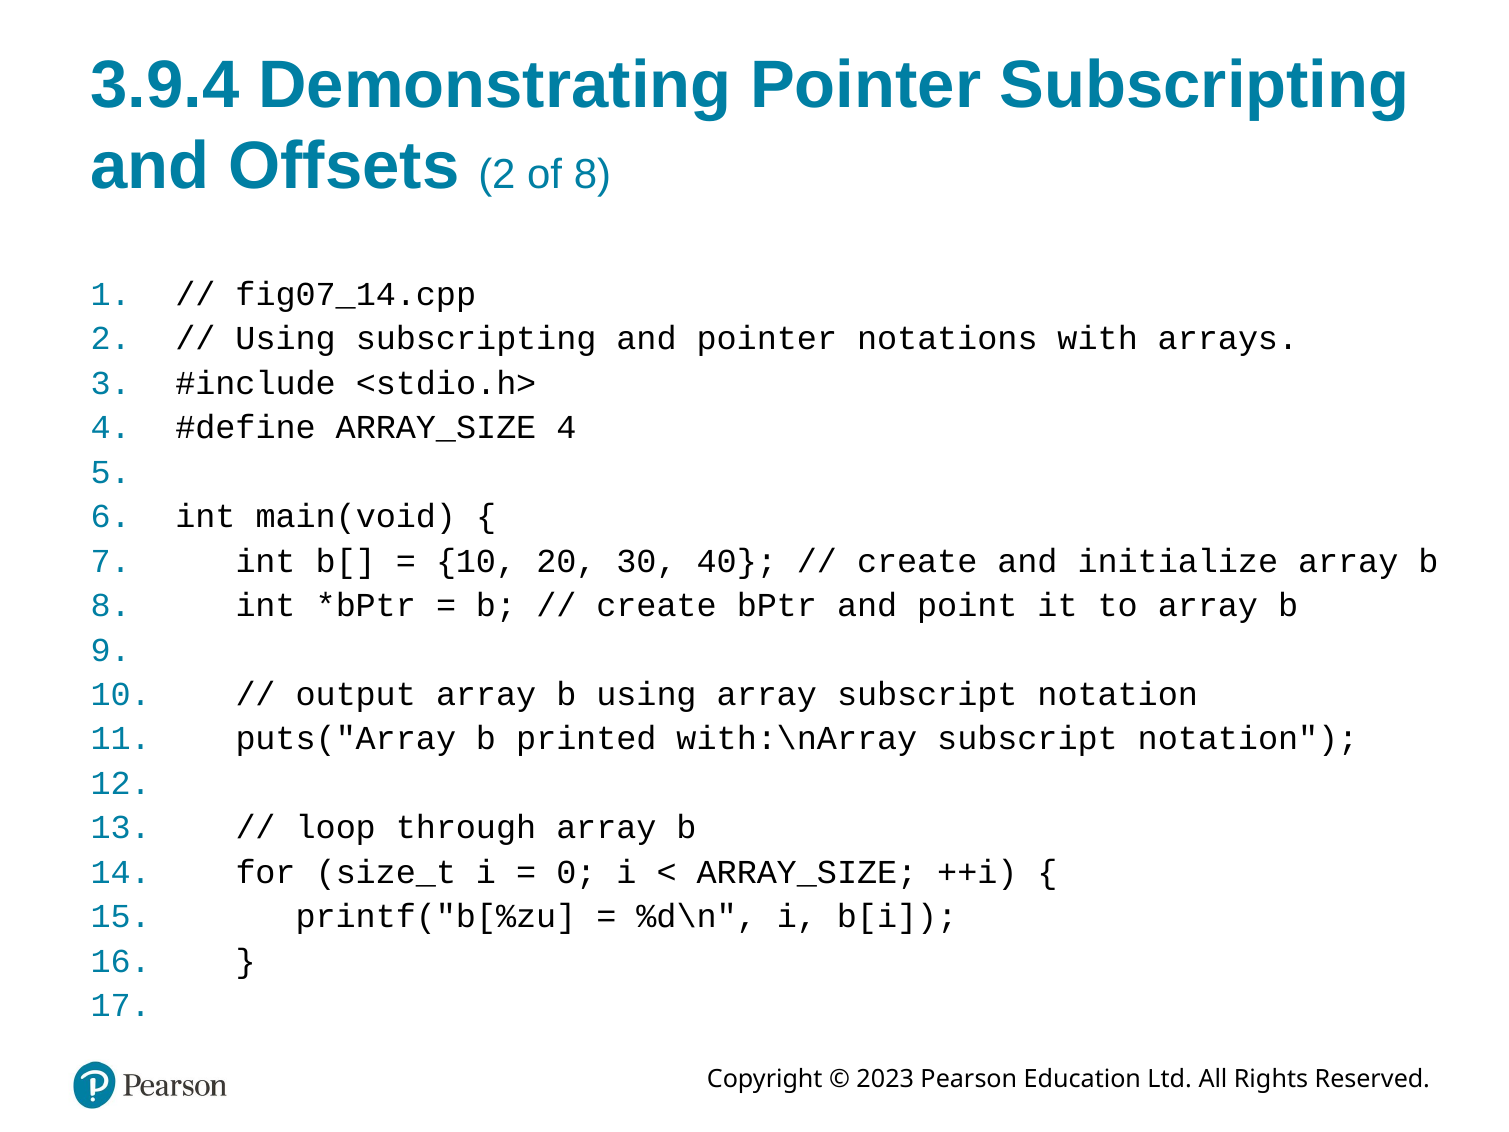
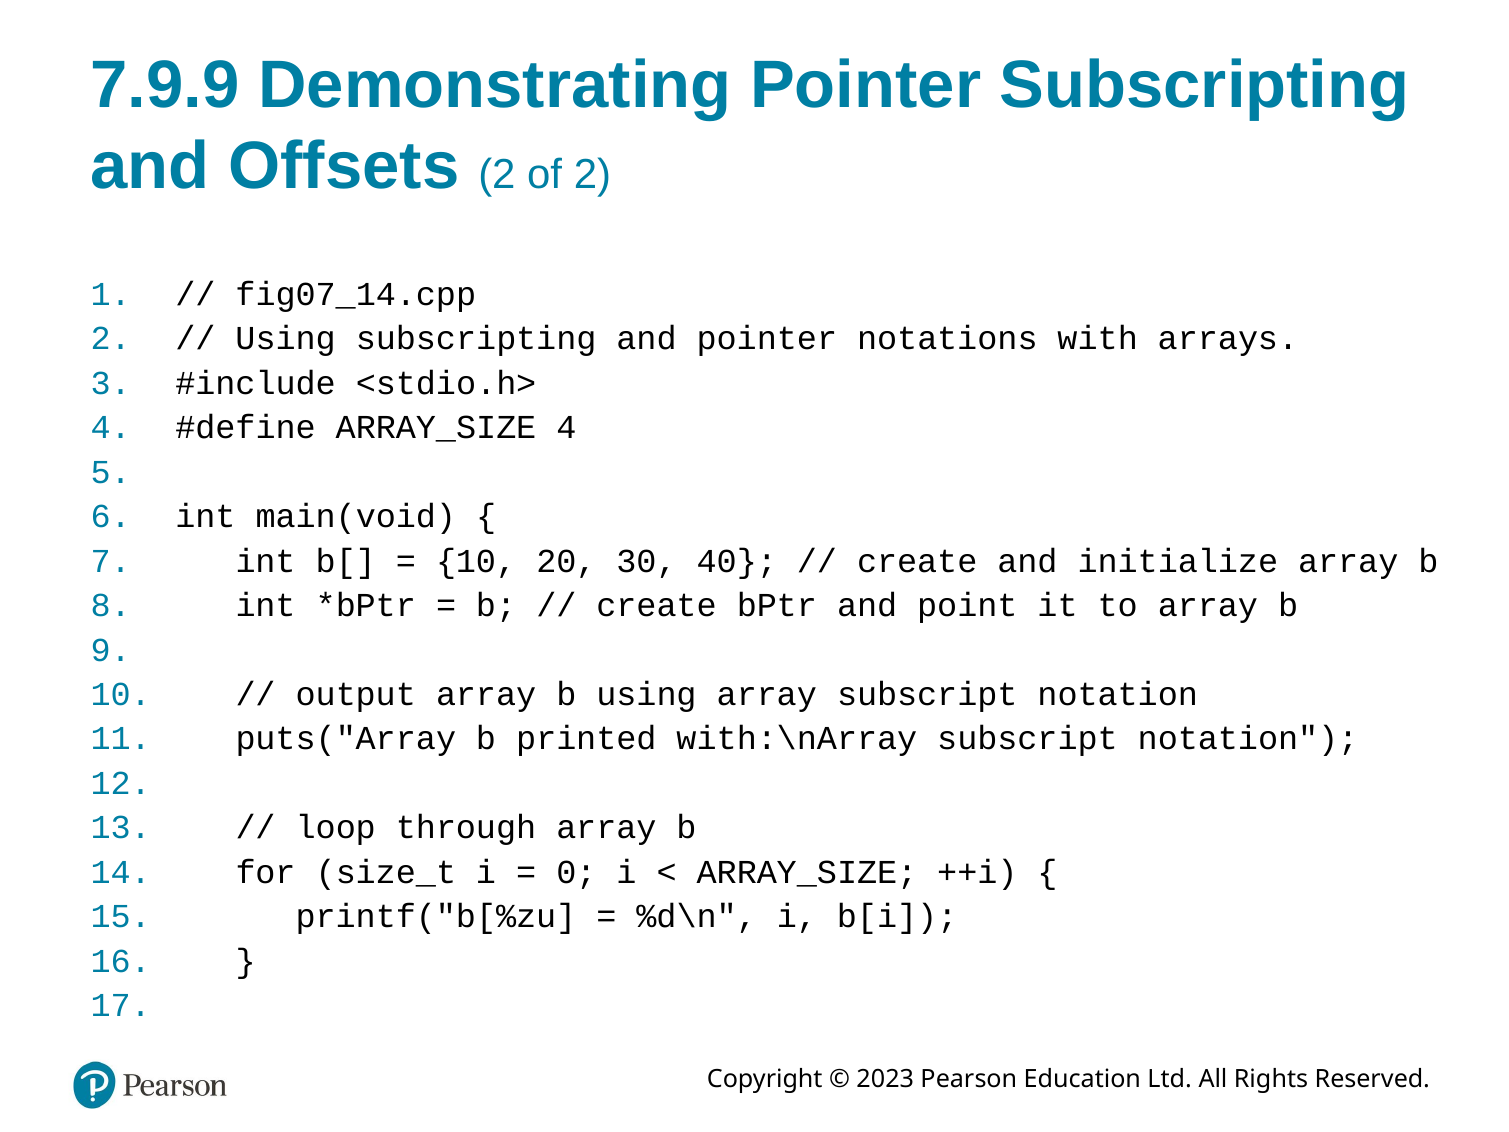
3.9.4: 3.9.4 -> 7.9.9 (165, 85)
of 8: 8 -> 2 (592, 174)
